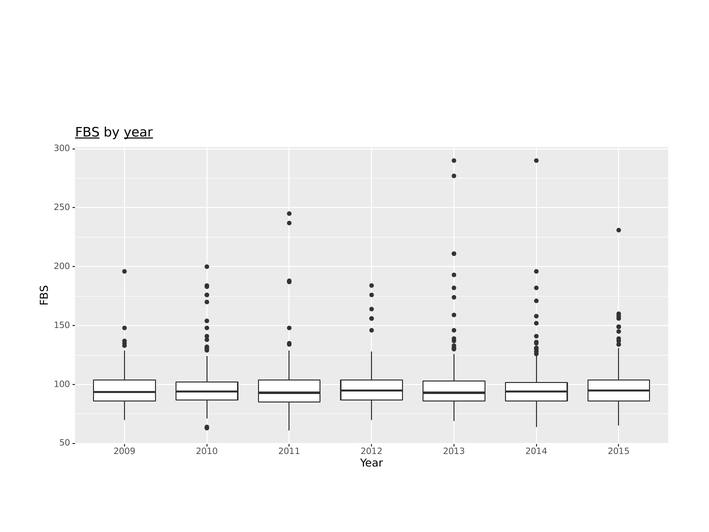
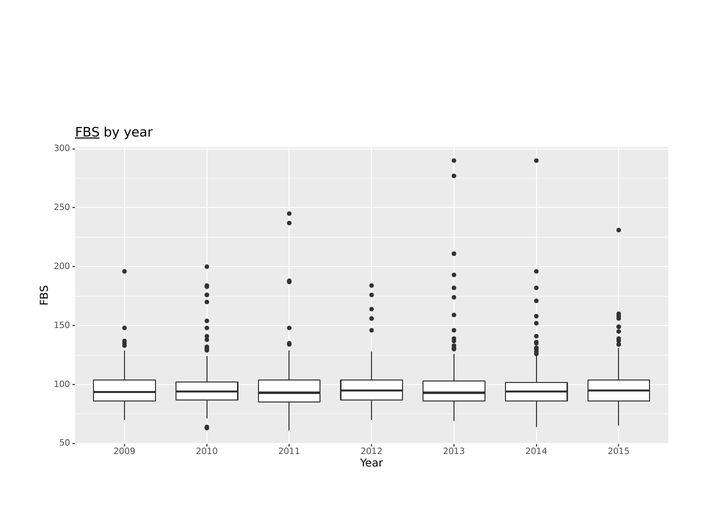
year underline: present -> none (138, 132)
